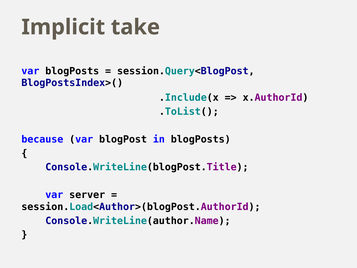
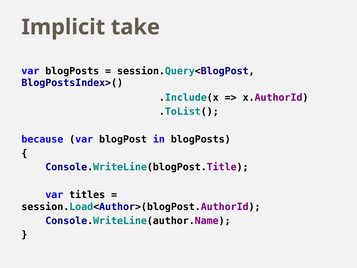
server: server -> titles (87, 195)
